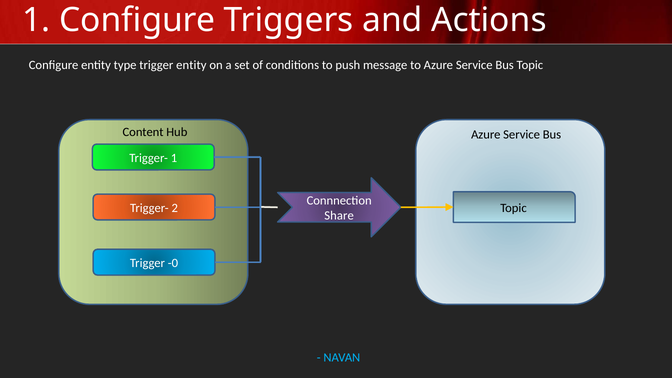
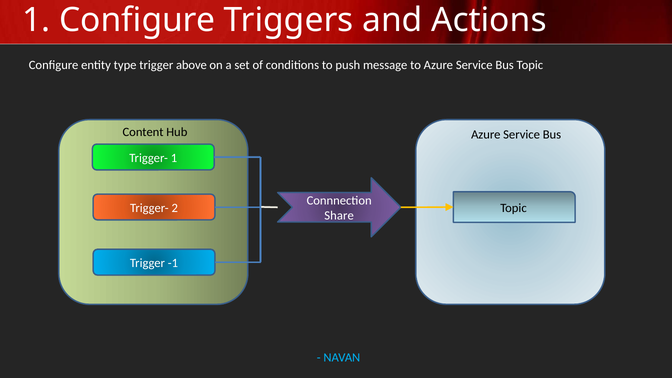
trigger entity: entity -> above (191, 65)
-0: -0 -> -1 (173, 263)
